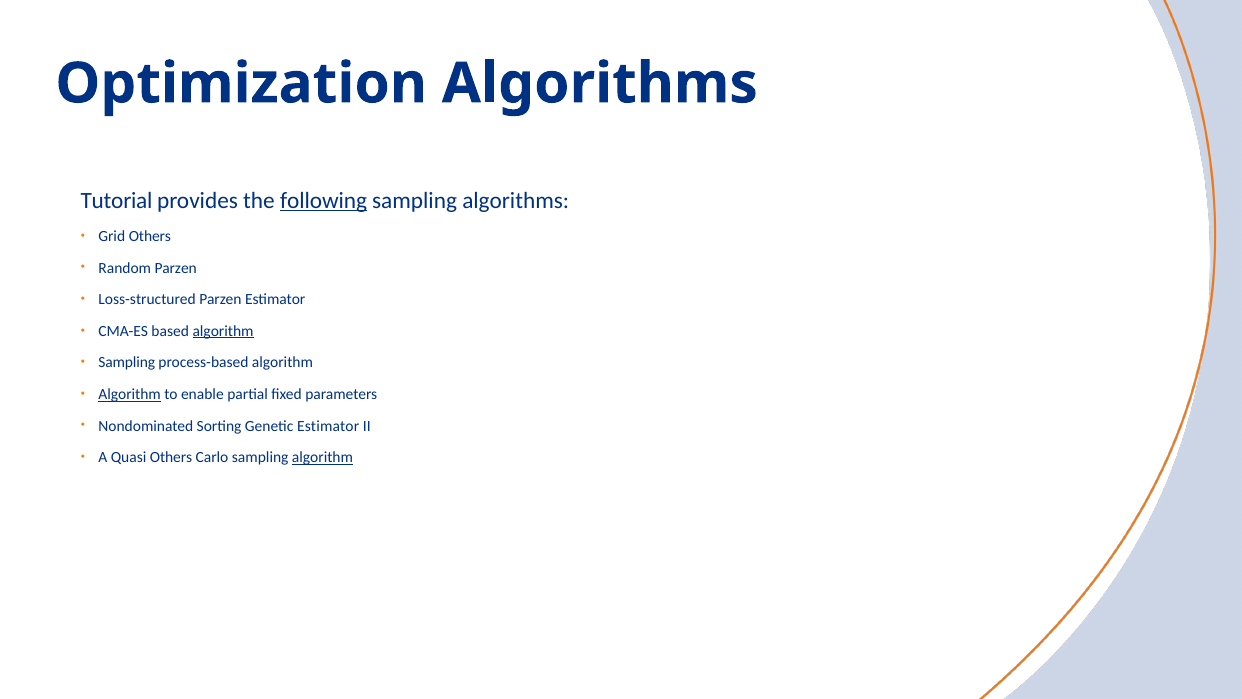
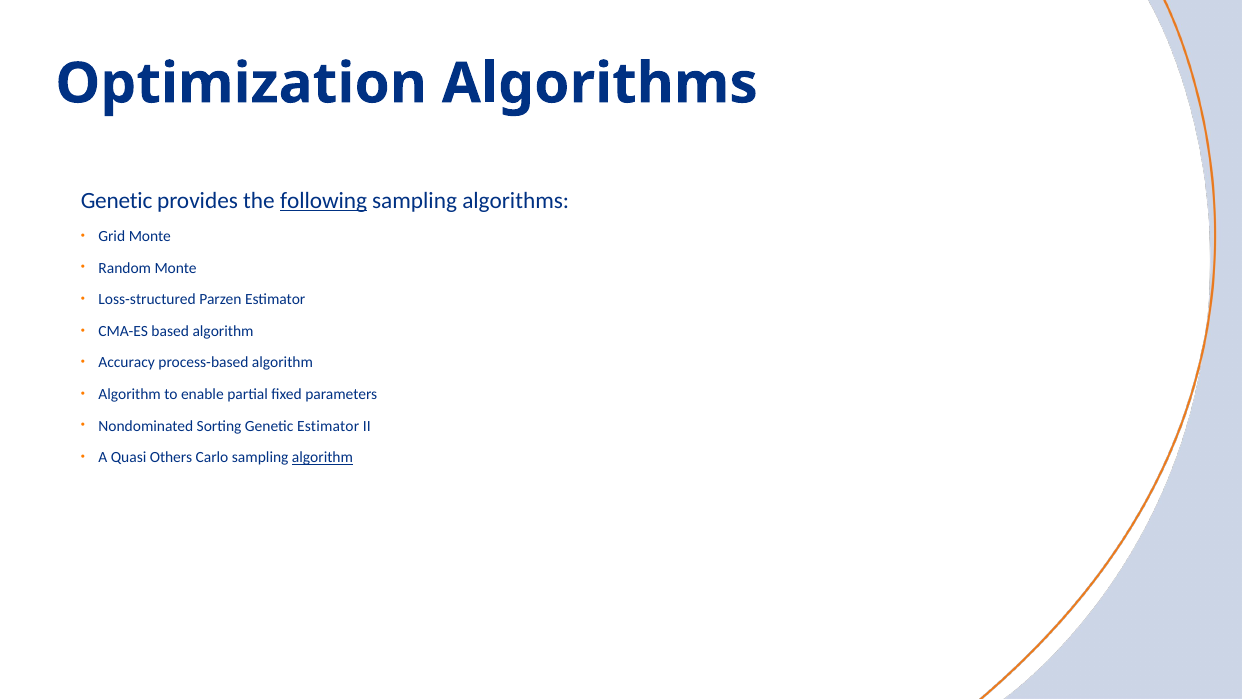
Tutorial: Tutorial -> Genetic (117, 201)
Grid Others: Others -> Monte (150, 236)
Random Parzen: Parzen -> Monte (176, 268)
algorithm underline: present -> none (223, 331)
Sampling: Sampling -> Accuracy (127, 363)
Algorithm underline: present -> none (130, 394)
